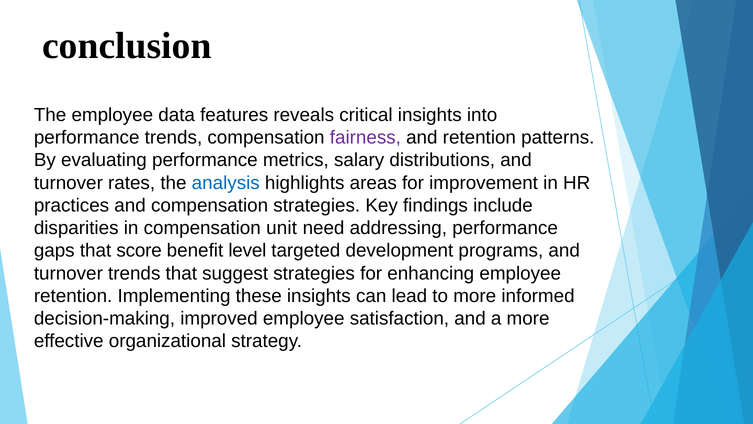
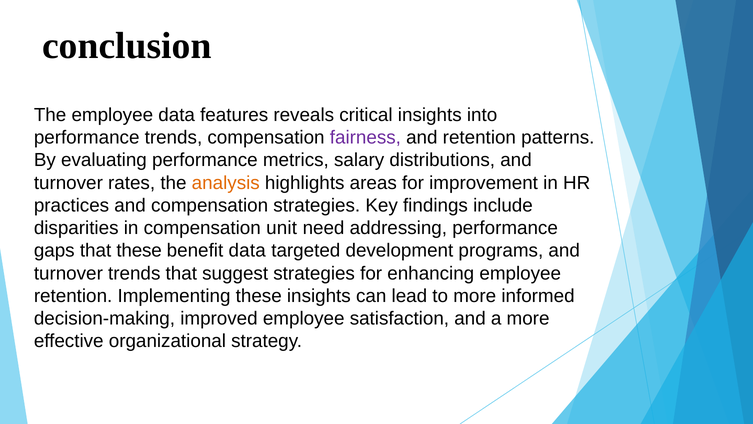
analysis colour: blue -> orange (226, 183)
that score: score -> these (139, 250)
benefit level: level -> data (247, 250)
